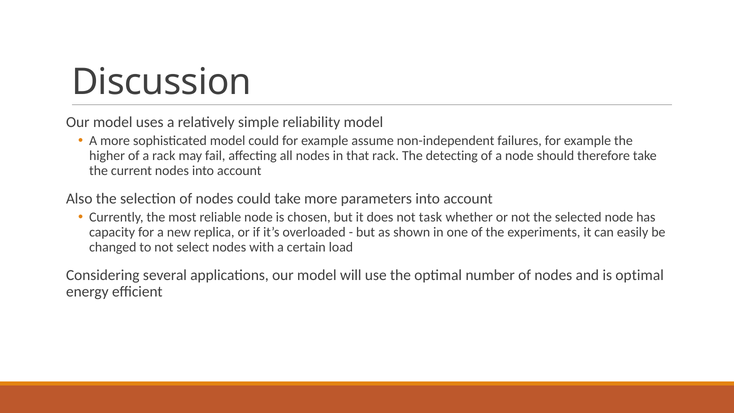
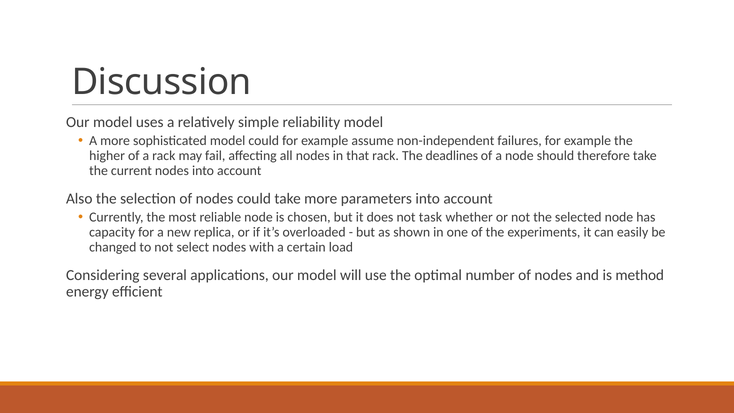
detecting: detecting -> deadlines (452, 156)
is optimal: optimal -> method (640, 275)
